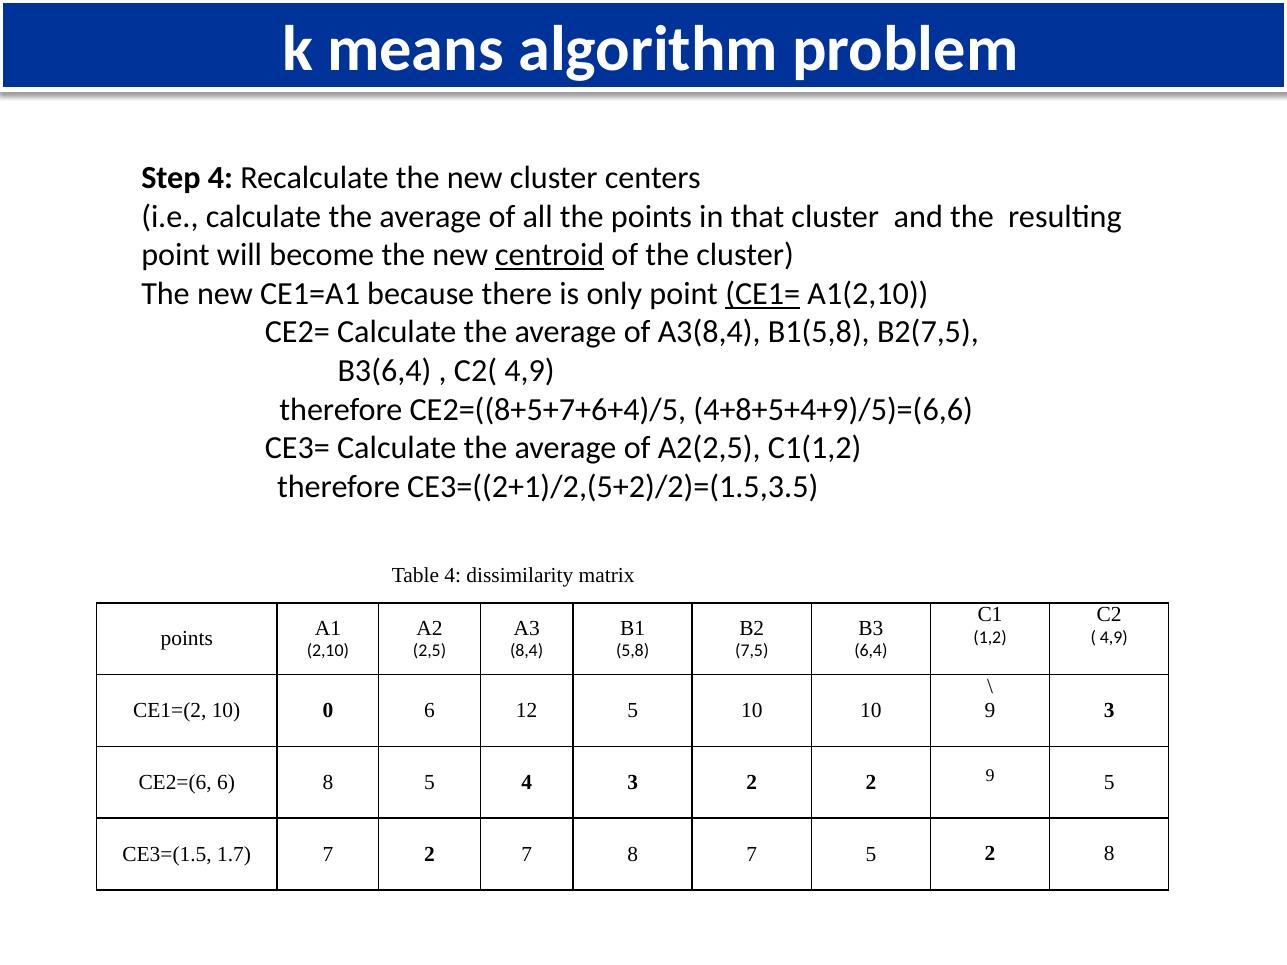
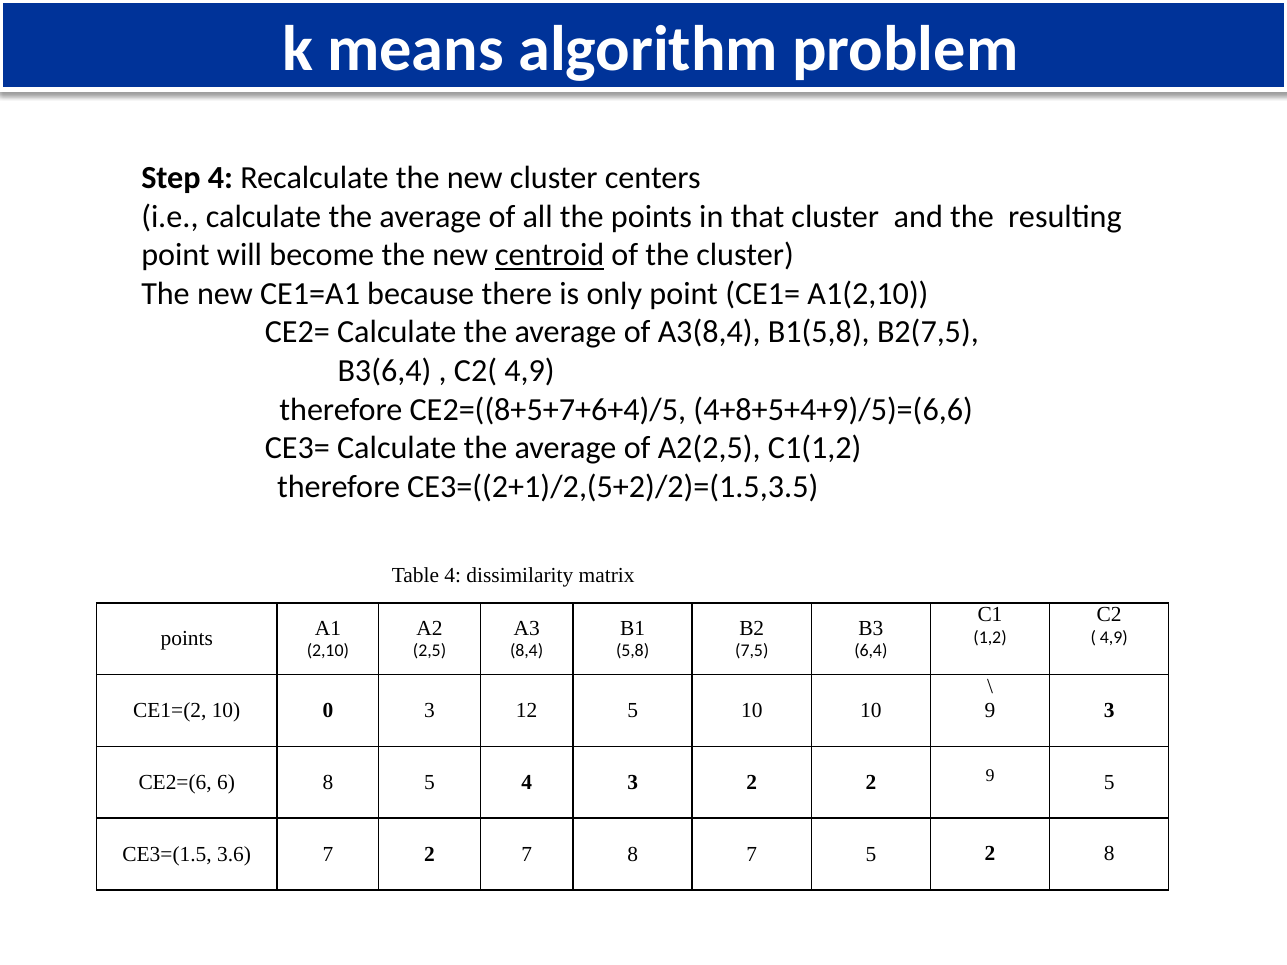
CE1= underline: present -> none (763, 294)
0 6: 6 -> 3 (430, 711)
1.7: 1.7 -> 3.6 (234, 854)
